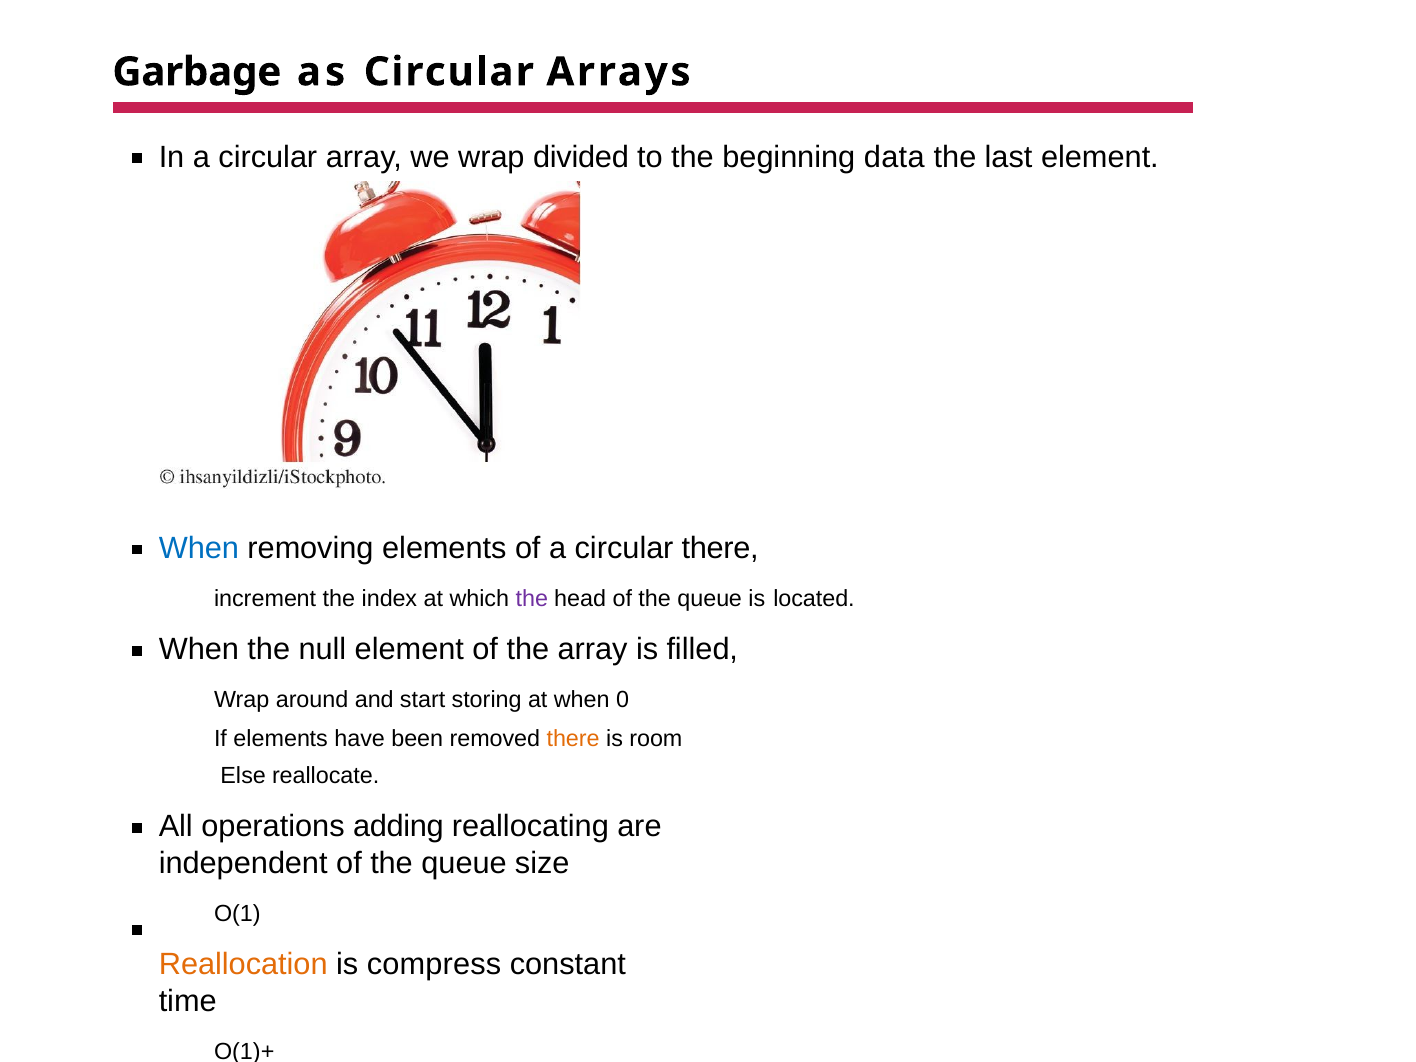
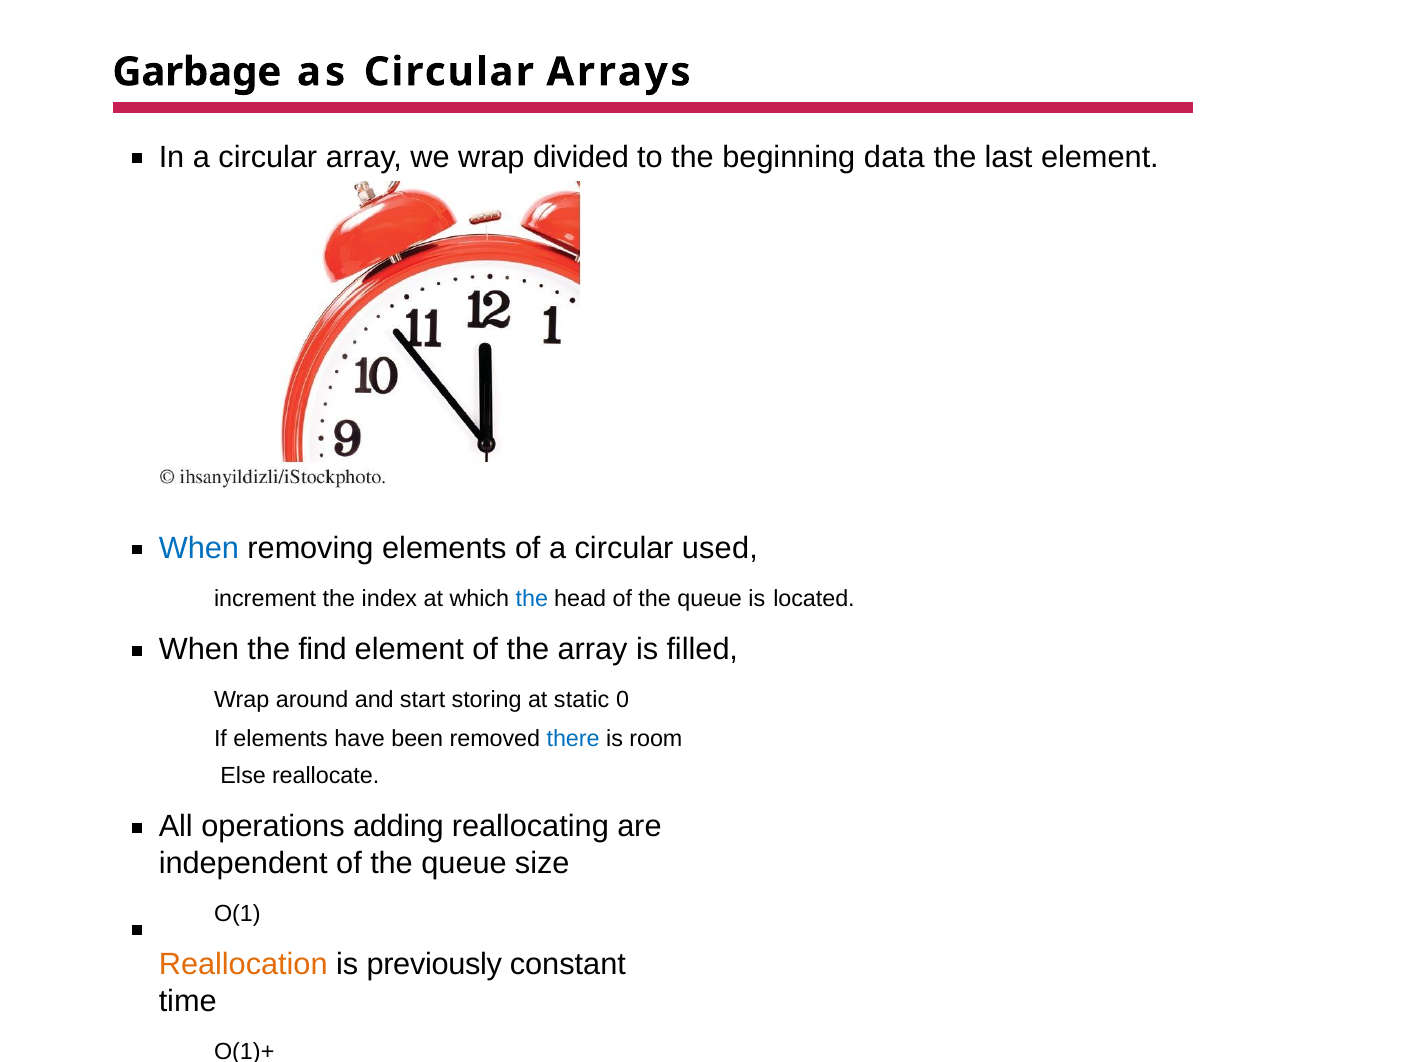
circular there: there -> used (720, 548)
the colour: purple -> blue (532, 599)
null: null -> find (323, 650)
at when: when -> static (582, 700)
there colour: orange -> blue (573, 738)
compress: compress -> previously (434, 965)
